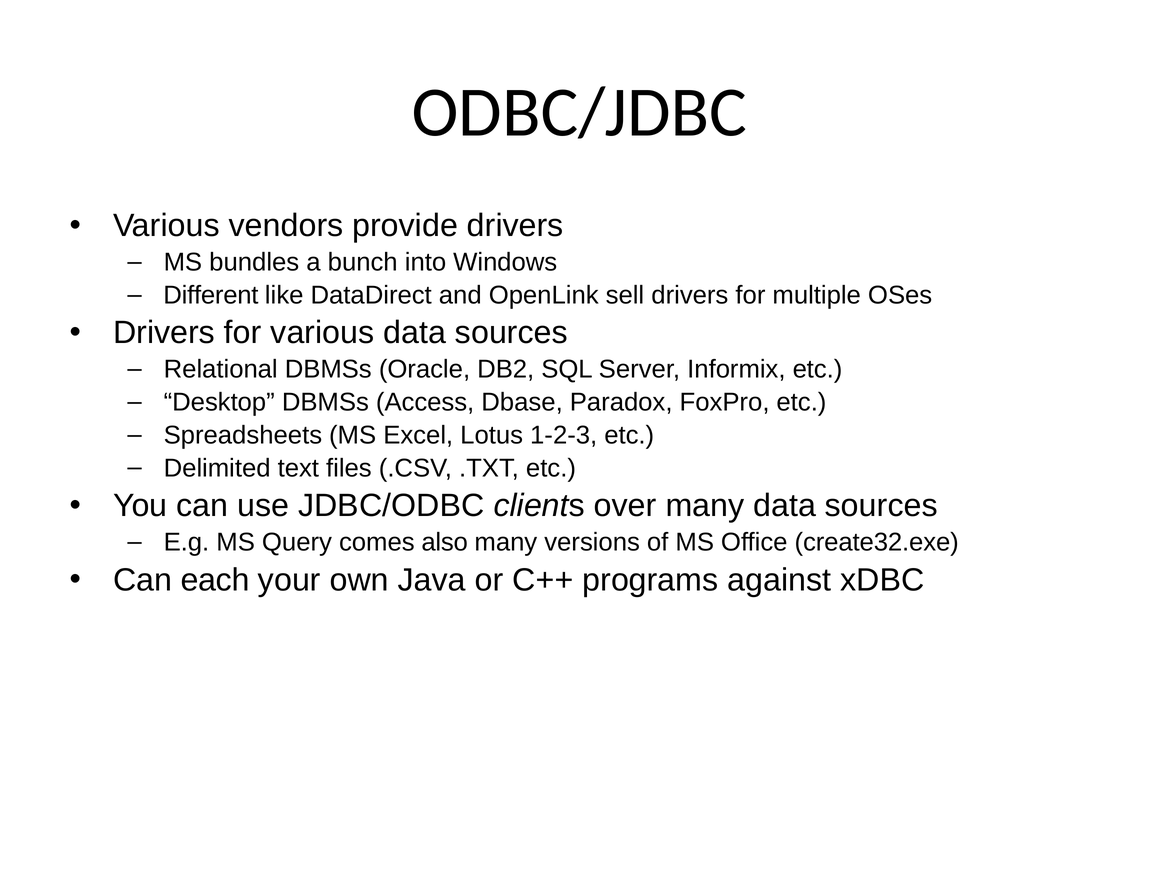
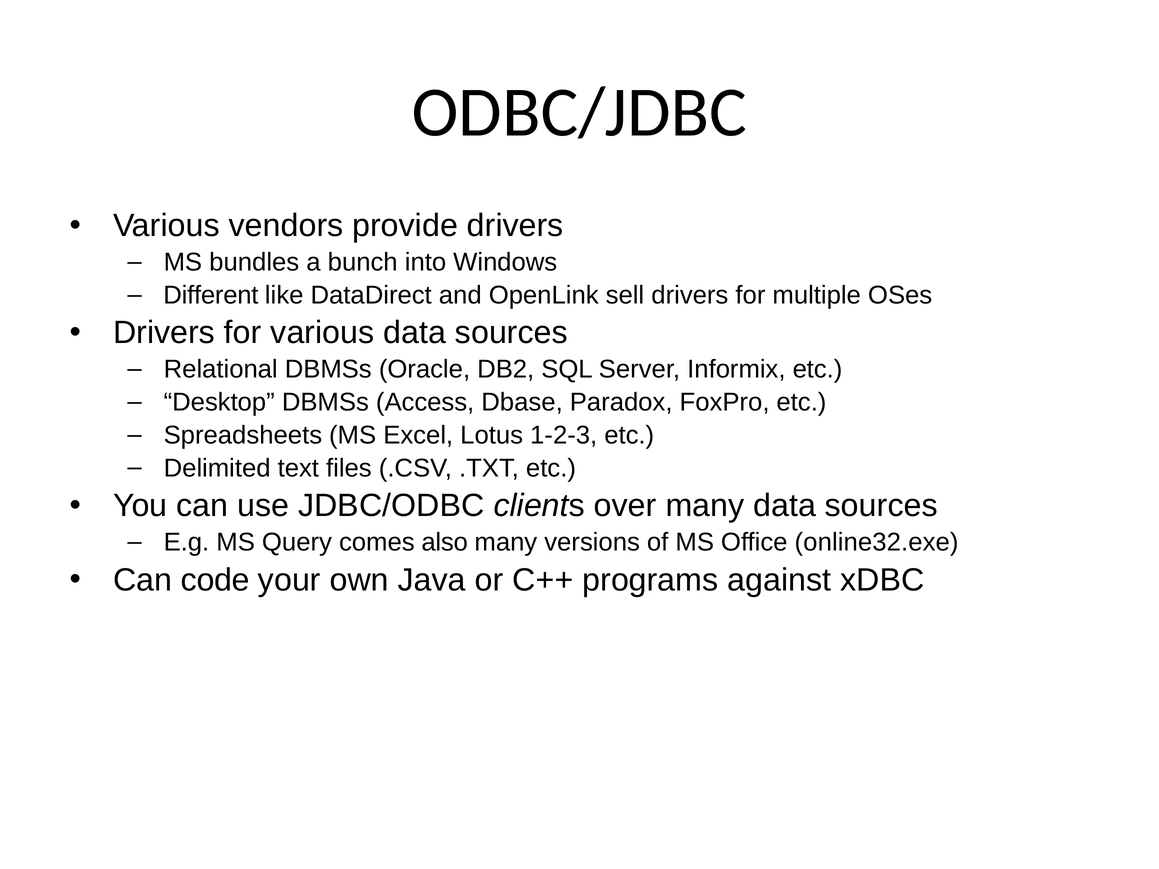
create32.exe: create32.exe -> online32.exe (877, 542)
each: each -> code (215, 580)
